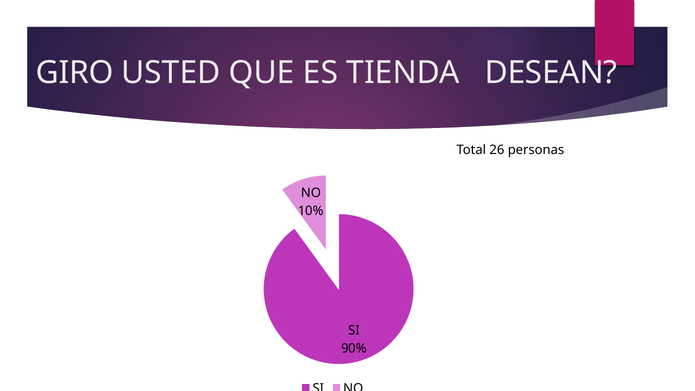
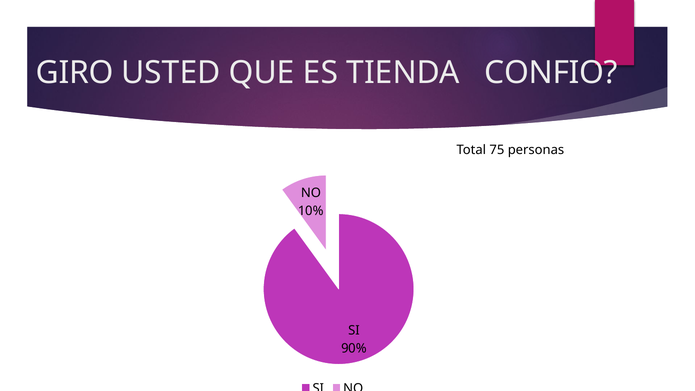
DESEAN: DESEAN -> CONFIO (551, 73)
26: 26 -> 75 (497, 150)
